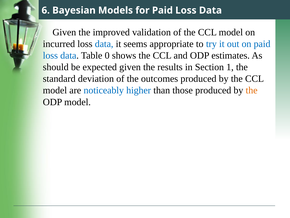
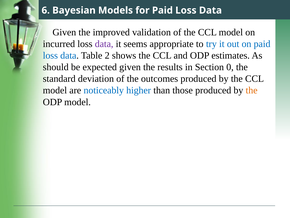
data colour: blue -> purple (104, 44)
0: 0 -> 2 (107, 55)
1: 1 -> 0 (230, 67)
